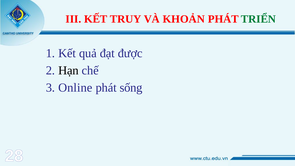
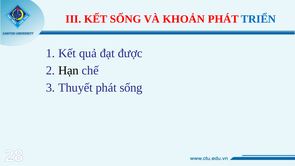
KẾT TRUY: TRUY -> SỐNG (126, 19)
TRIỂN colour: green -> blue (258, 19)
Online: Online -> Thuyết (75, 88)
